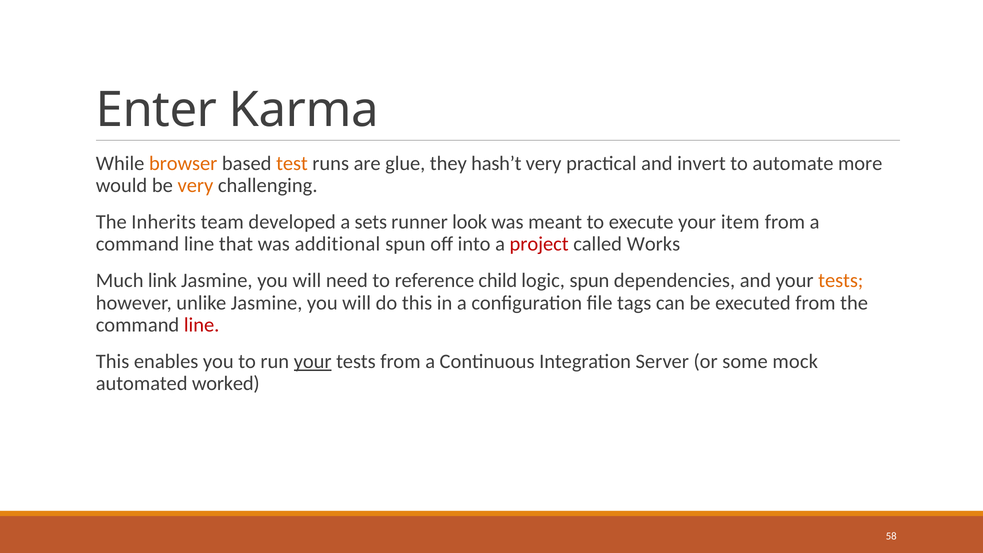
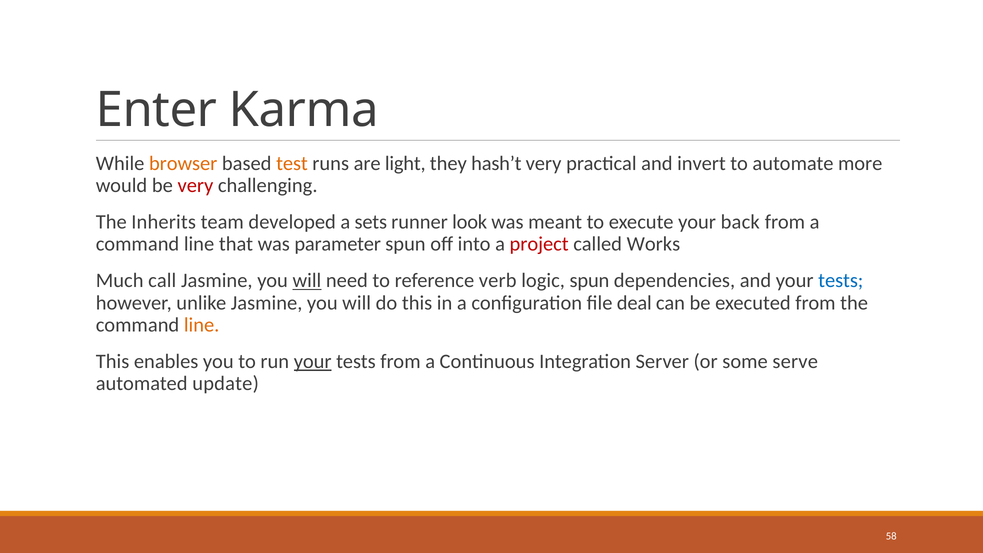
glue: glue -> light (405, 163)
very colour: orange -> red (195, 186)
item: item -> back (740, 222)
additional: additional -> parameter (338, 244)
link: link -> call (162, 281)
will underline: none -> present (307, 281)
child: child -> verb (498, 281)
tests colour: orange -> blue (841, 281)
tags: tags -> deal (634, 303)
line colour: red -> orange (202, 325)
mock: mock -> serve (795, 361)
worked: worked -> update (226, 383)
